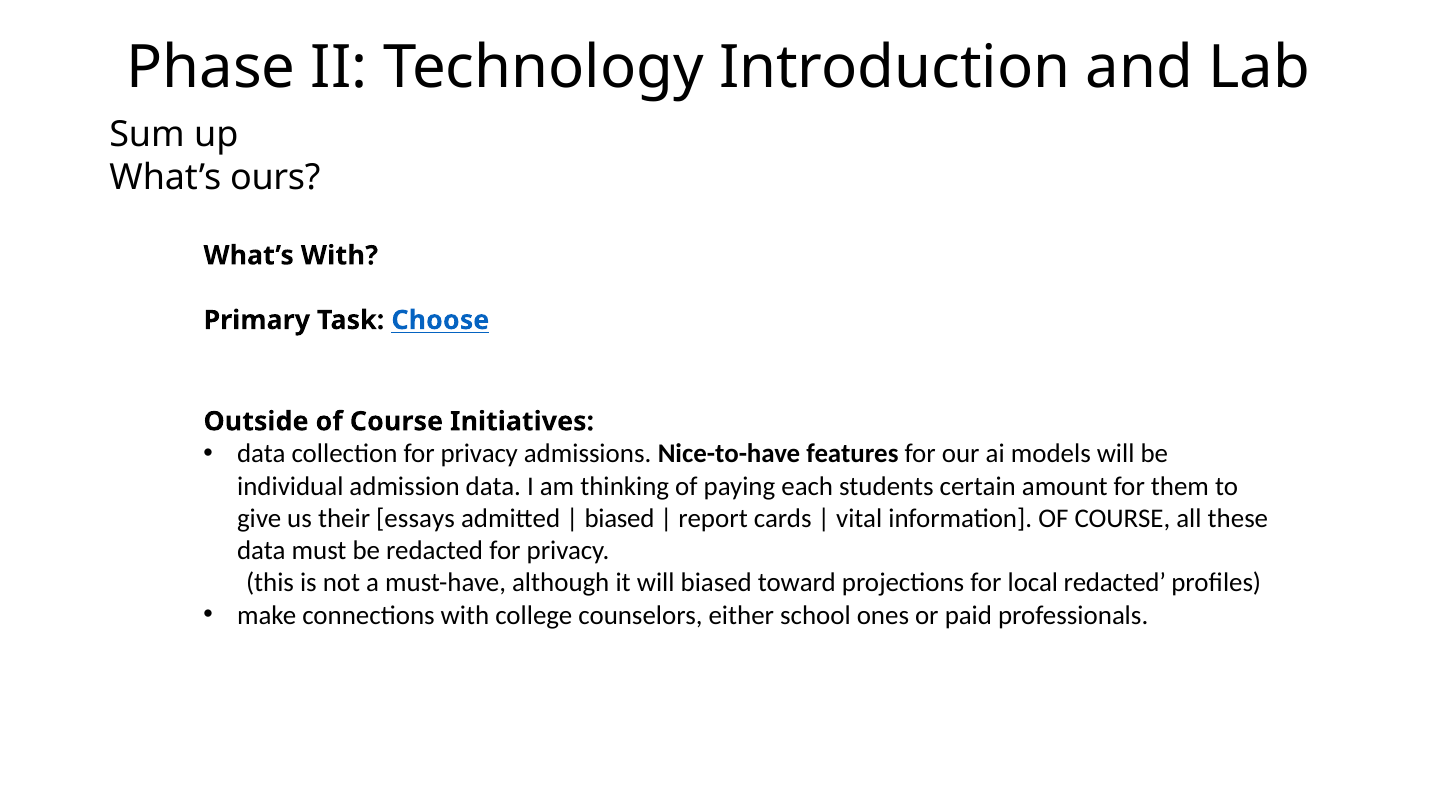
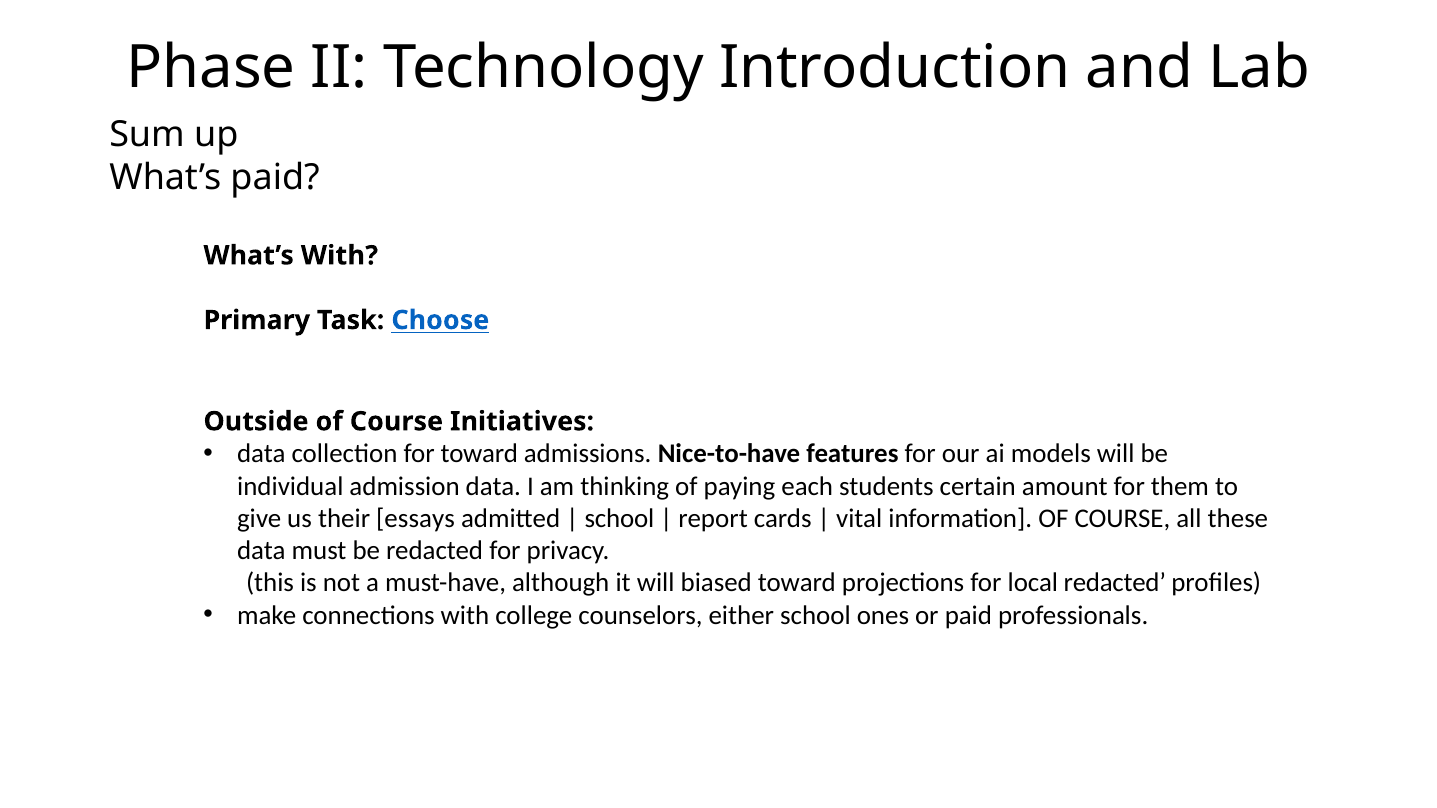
What’s ours: ours -> paid (275, 178)
collection for privacy: privacy -> toward (479, 454)
biased: biased -> school (619, 519)
